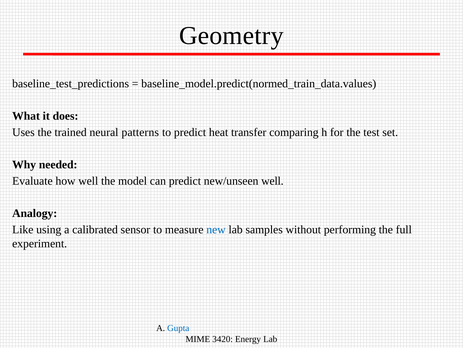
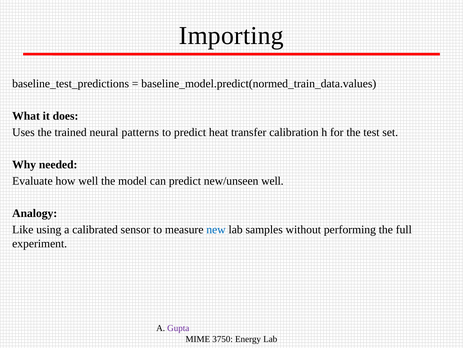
Geometry: Geometry -> Importing (231, 36)
comparing: comparing -> calibration (294, 132)
Gupta colour: blue -> purple (178, 328)
3420: 3420 -> 3750 (223, 338)
